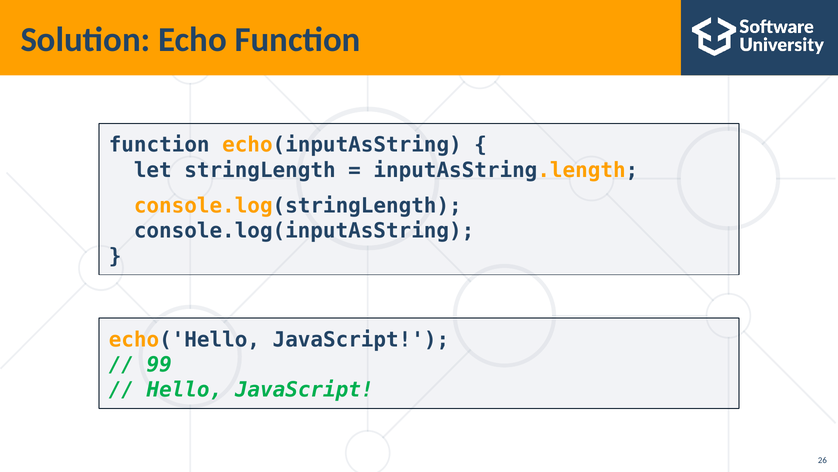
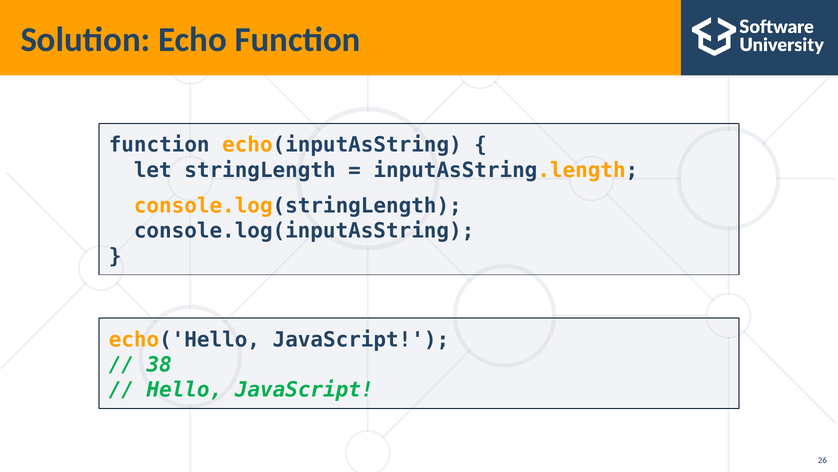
99: 99 -> 38 (159, 364)
